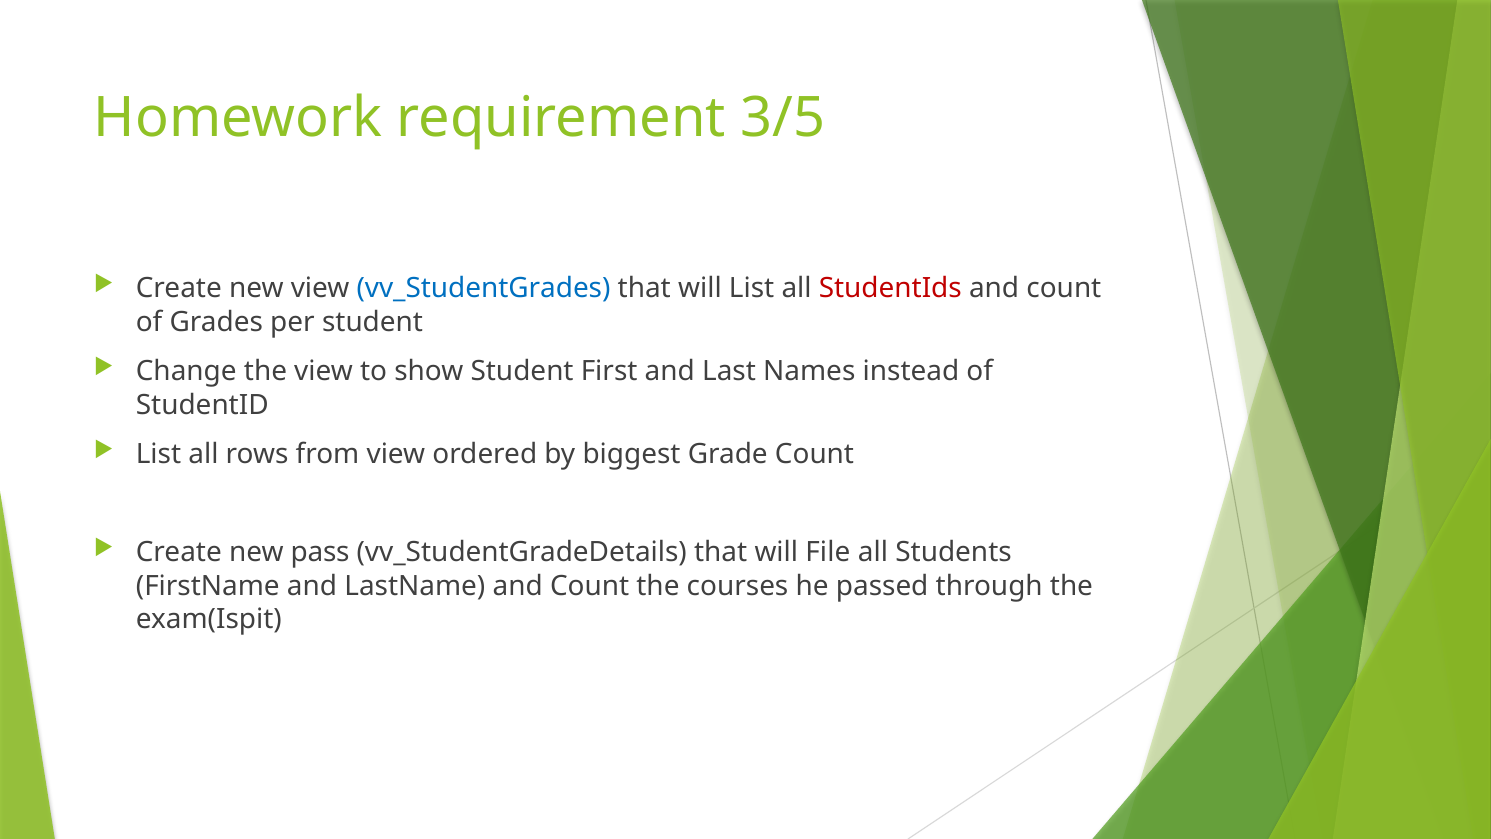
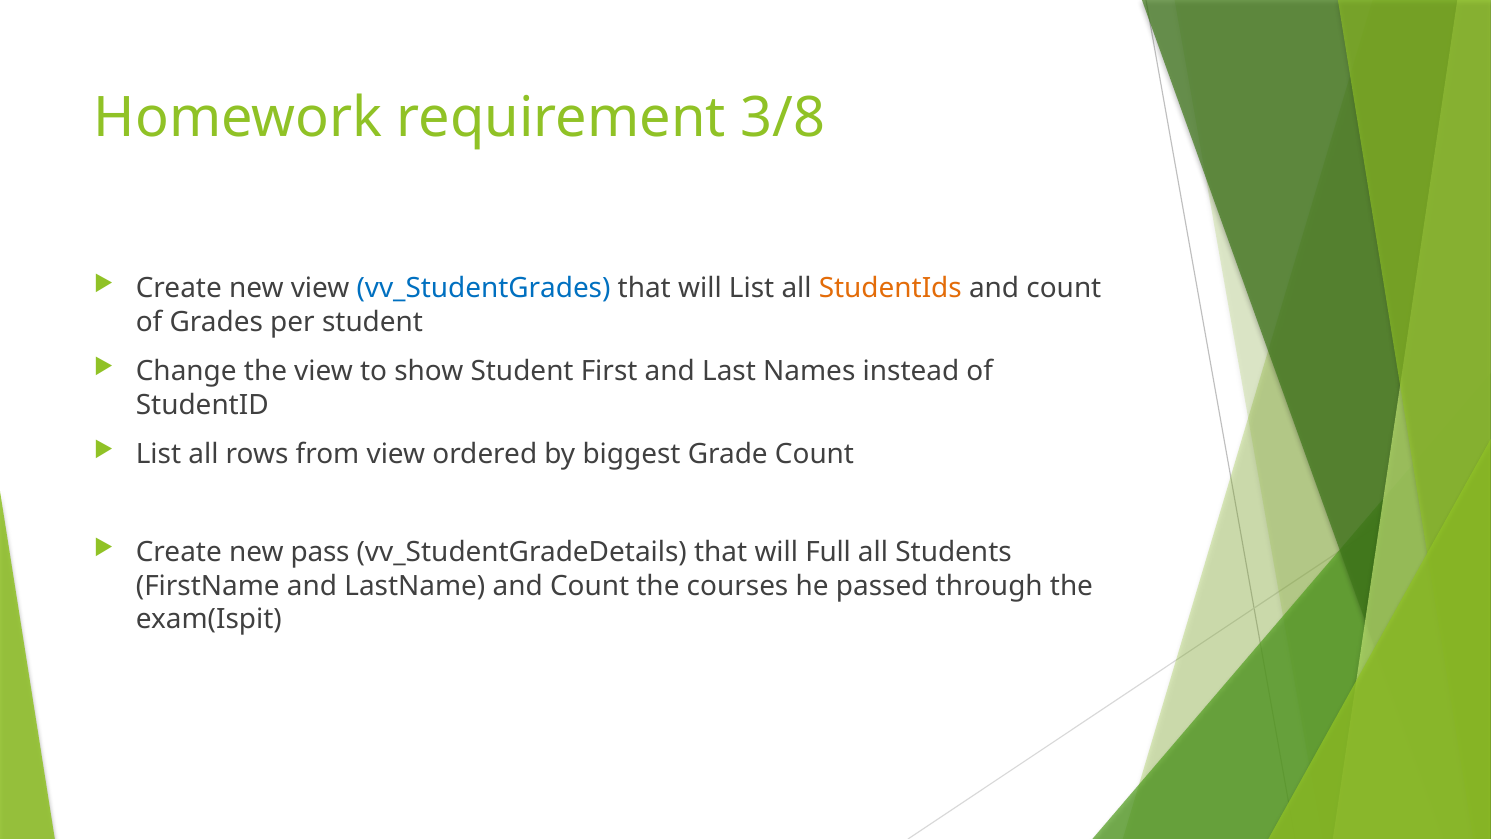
3/5: 3/5 -> 3/8 (783, 118)
StudentIds colour: red -> orange (890, 289)
File: File -> Full (828, 552)
